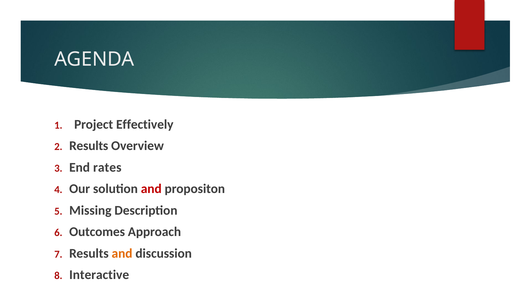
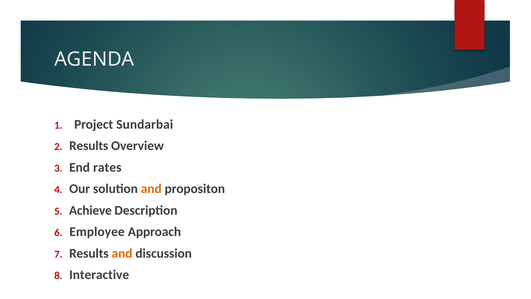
Effectively: Effectively -> Sundarbai (145, 124)
and colour: red -> orange (151, 189)
Missing: Missing -> Achieve (90, 210)
Outcomes: Outcomes -> Employee (97, 232)
